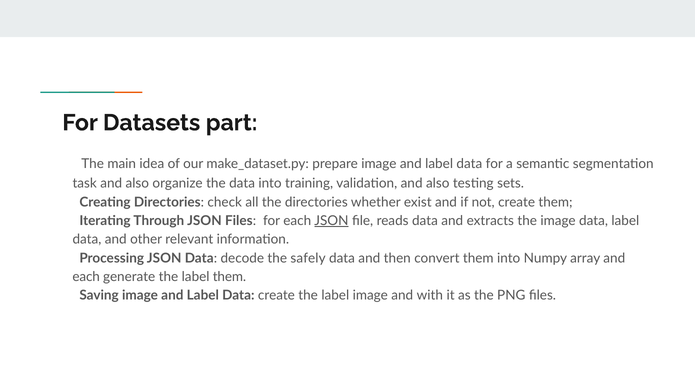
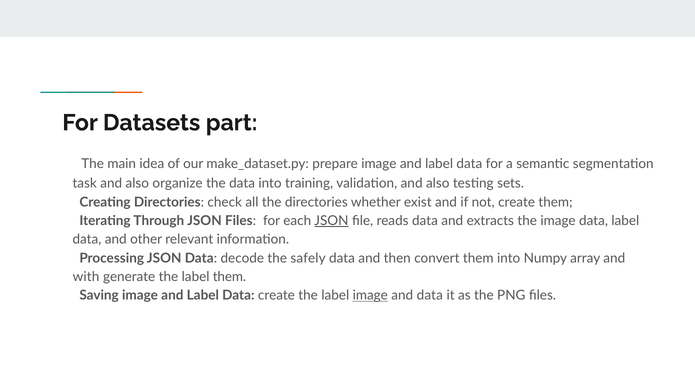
each: each -> with (86, 277)
image underline: none -> present (370, 295)
and with: with -> data (430, 295)
